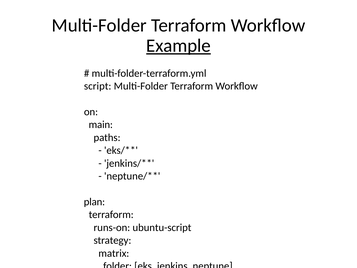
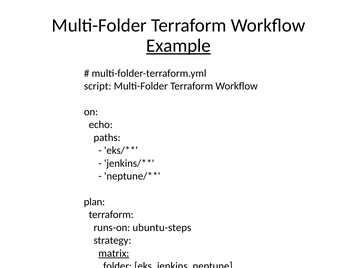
main: main -> echo (101, 125)
ubuntu-script: ubuntu-script -> ubuntu-steps (162, 227)
matrix underline: none -> present (114, 253)
